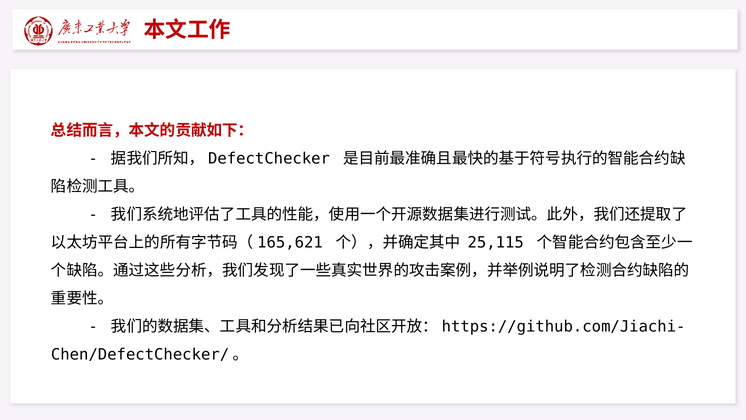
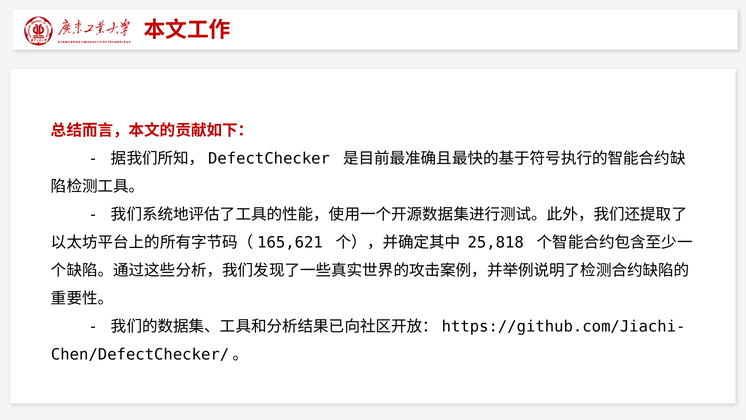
25,115: 25,115 -> 25,818 (496, 243)
